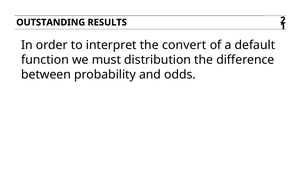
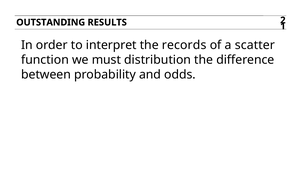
convert: convert -> records (184, 45)
default: default -> scatter (255, 45)
